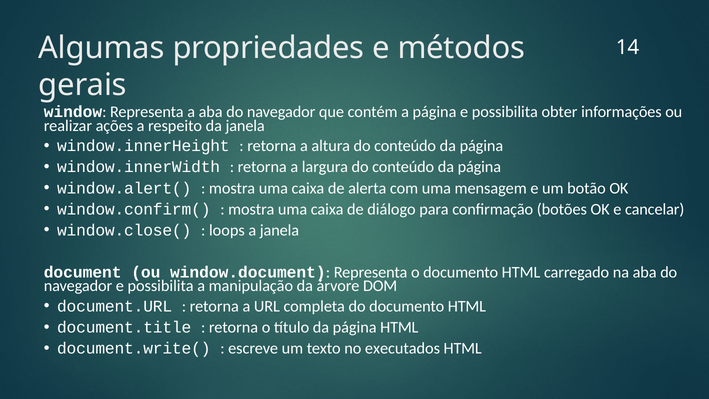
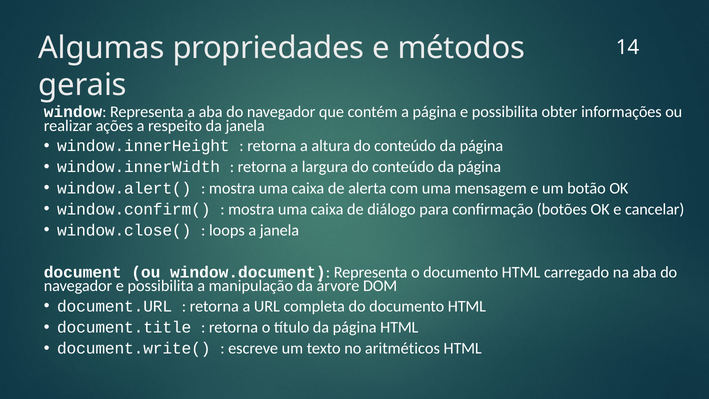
executados: executados -> aritméticos (402, 348)
